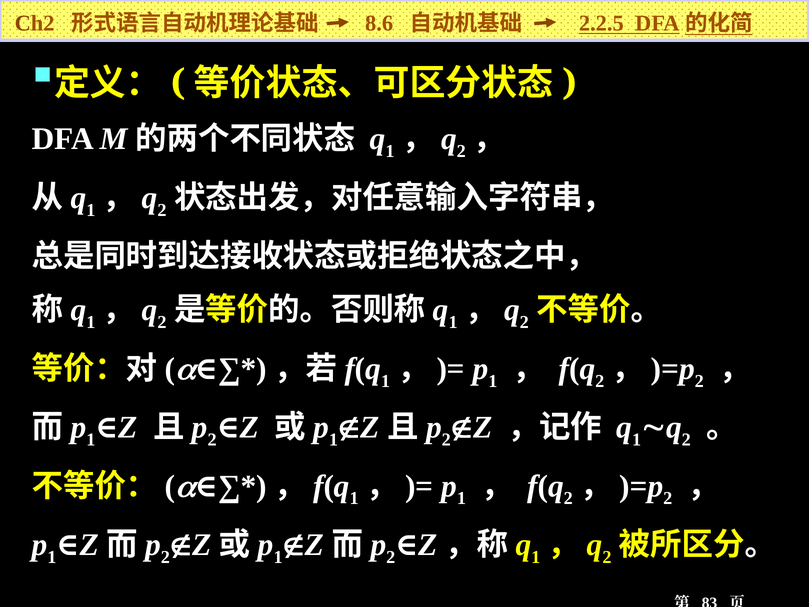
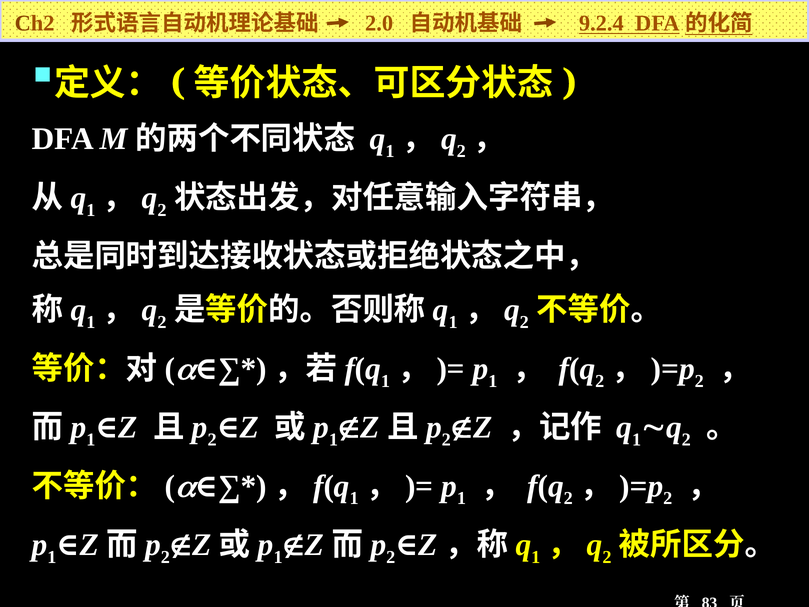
8.6: 8.6 -> 2.0 (379, 24)
2.2.5: 2.2.5 -> 9.2.4 (601, 24)
